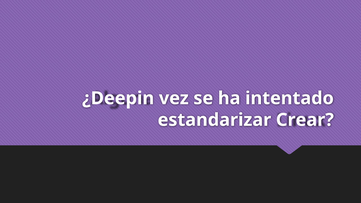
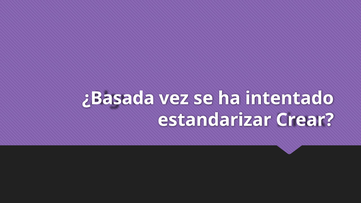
¿Deepin: ¿Deepin -> ¿Basada (118, 98)
